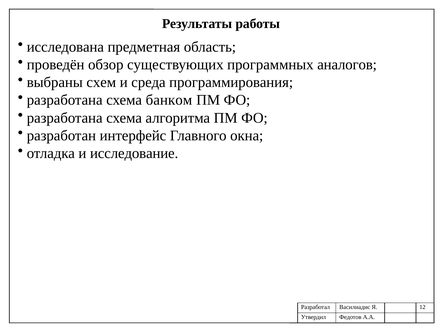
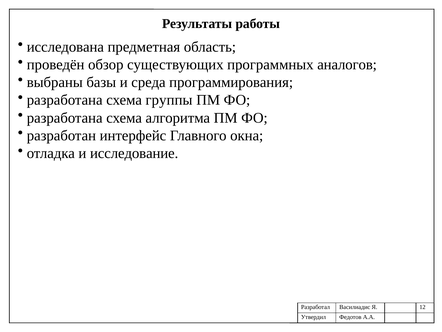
схем: схем -> базы (101, 82)
банком: банком -> группы (169, 100)
